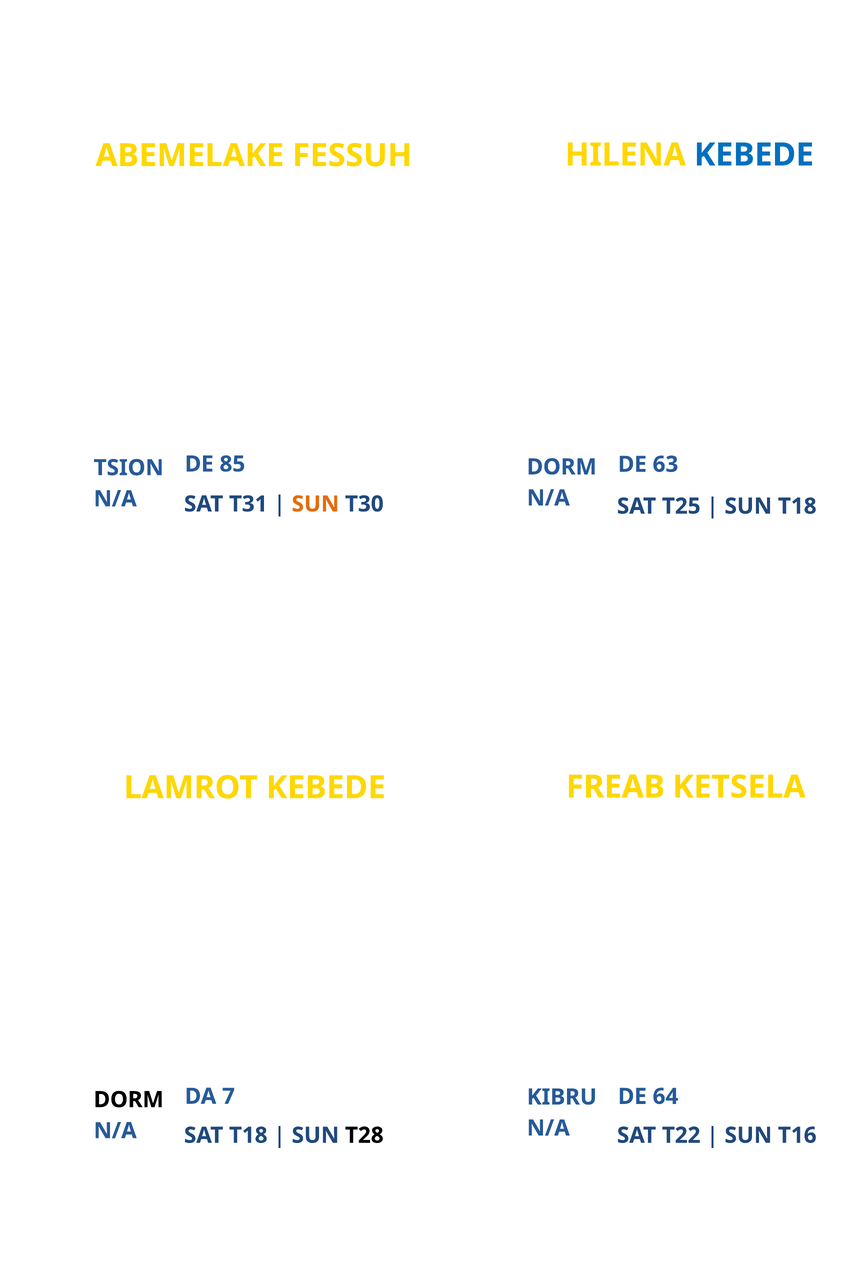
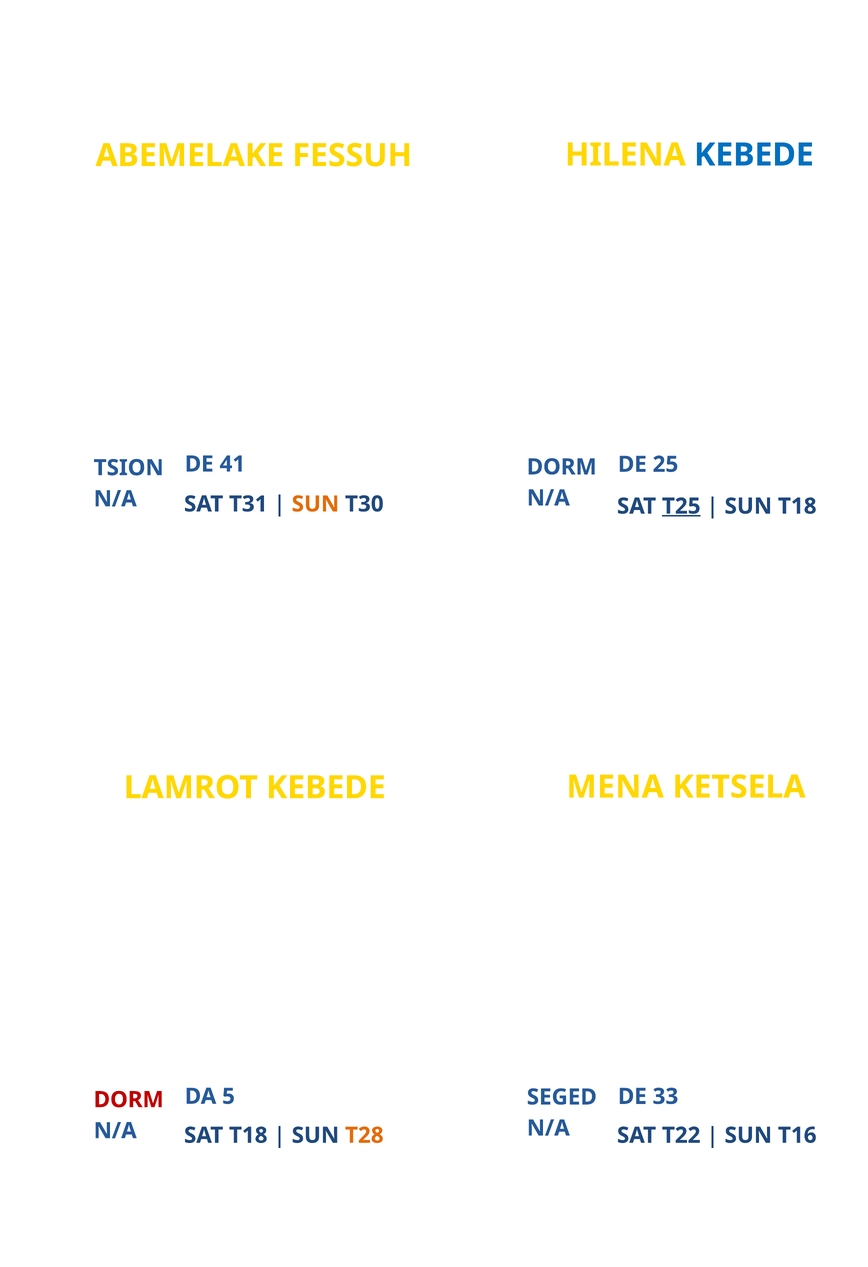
85: 85 -> 41 (232, 464)
63: 63 -> 25 (665, 465)
T25 underline: none -> present (681, 506)
FREAB: FREAB -> MENA (615, 787)
7: 7 -> 5 (228, 1097)
64: 64 -> 33 (665, 1097)
KIBRU: KIBRU -> SEGED (562, 1097)
DORM colour: black -> red (129, 1100)
T28 colour: black -> orange (364, 1136)
